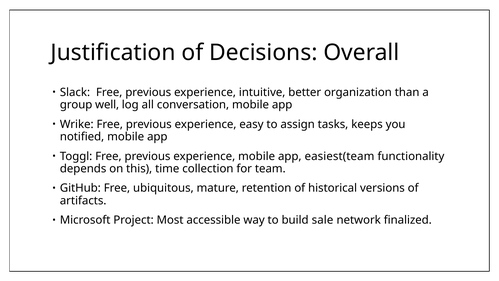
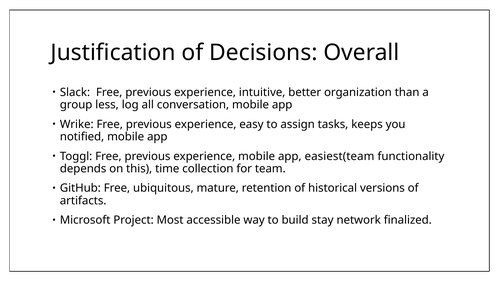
well: well -> less (107, 105)
sale: sale -> stay (323, 220)
